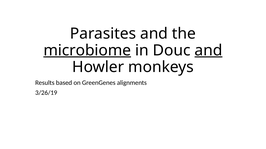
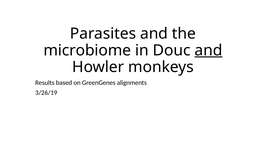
microbiome underline: present -> none (87, 51)
